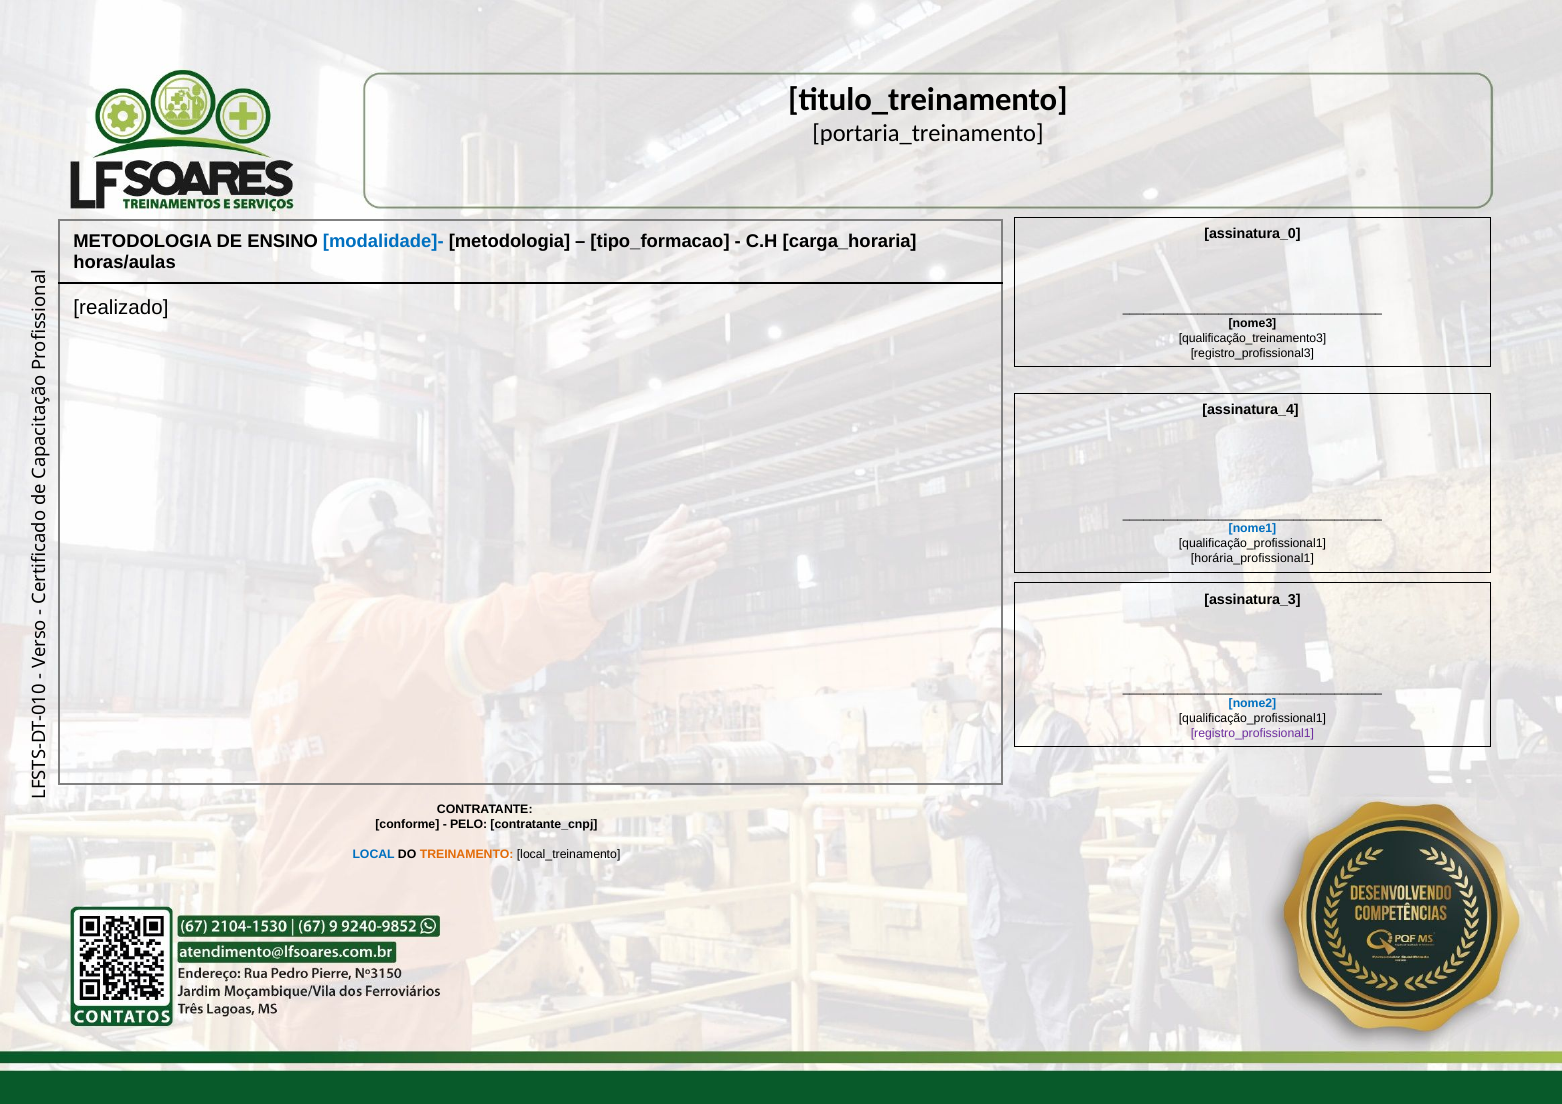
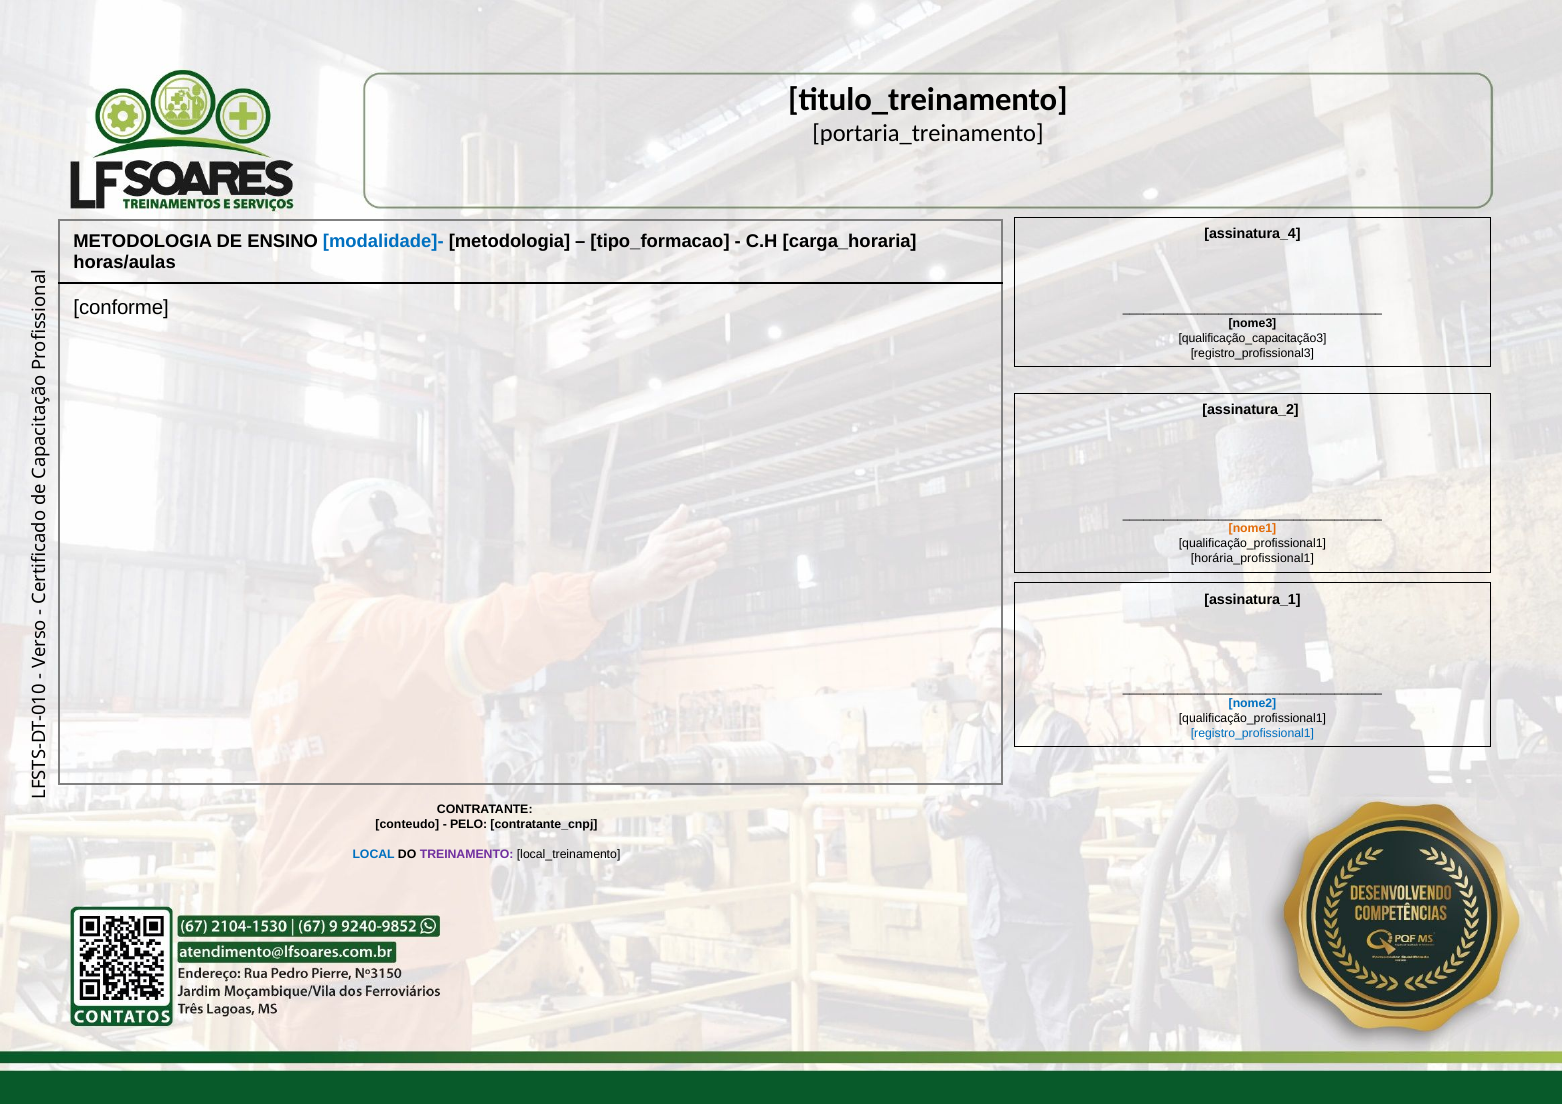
assinatura_0: assinatura_0 -> assinatura_4 (1252, 234)
realizado: realizado -> conforme (121, 308)
qualificação_treinamento3: qualificação_treinamento3 -> qualificação_capacitação3 (1253, 338)
assinatura_4: assinatura_4 -> assinatura_2 (1251, 410)
nome1 colour: blue -> orange (1252, 529)
assinatura_3: assinatura_3 -> assinatura_1 (1252, 600)
registro_profissional1 colour: purple -> blue (1252, 733)
conforme: conforme -> conteudo (407, 825)
TREINAMENTO colour: orange -> purple (467, 855)
